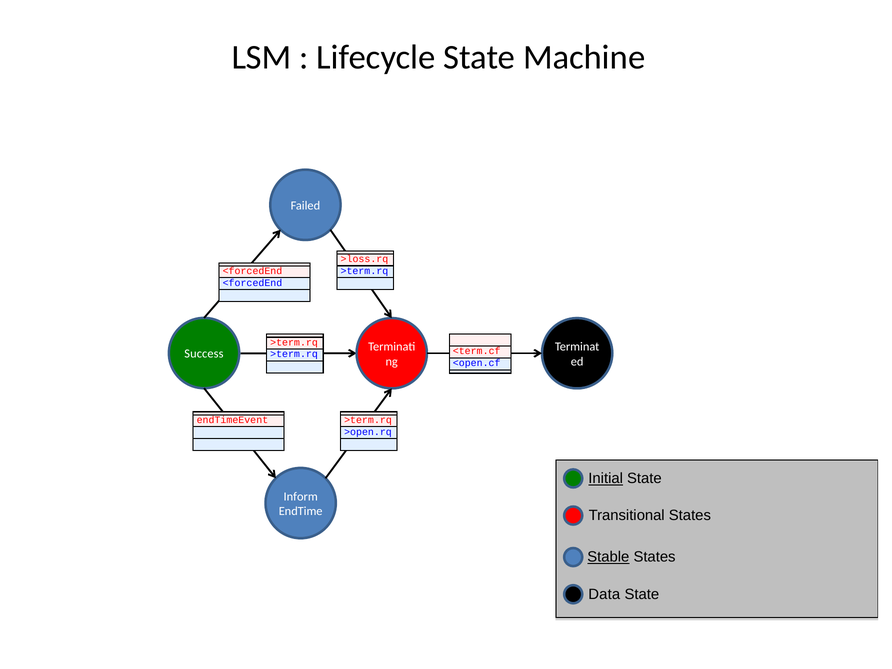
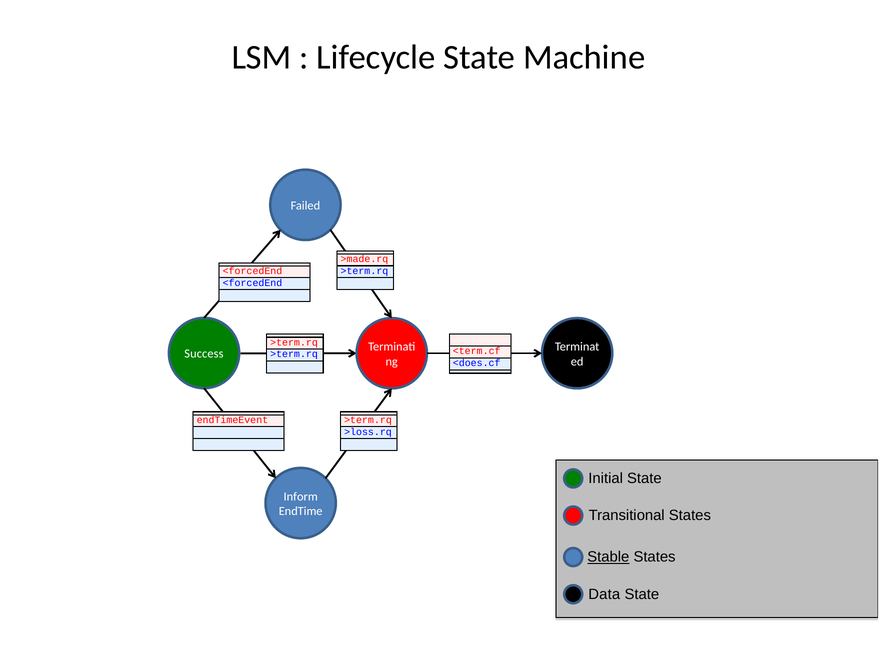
>loss.rq: >loss.rq -> >made.rq (364, 259)
<open.cf: <open.cf -> <does.cf (477, 363)
>open.rq: >open.rq -> >loss.rq (368, 432)
Initial underline: present -> none (606, 478)
